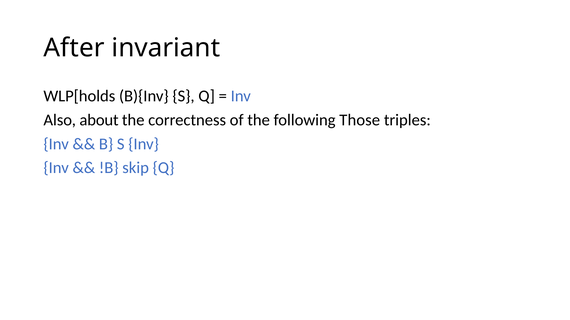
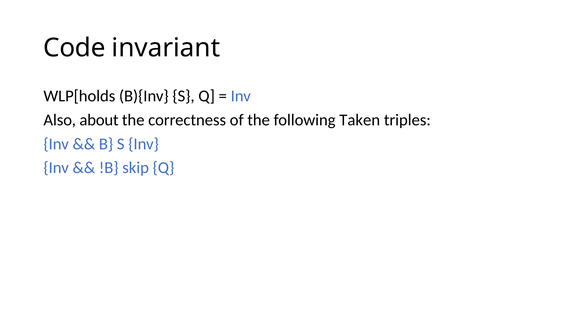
After: After -> Code (74, 48)
Those: Those -> Taken (360, 120)
